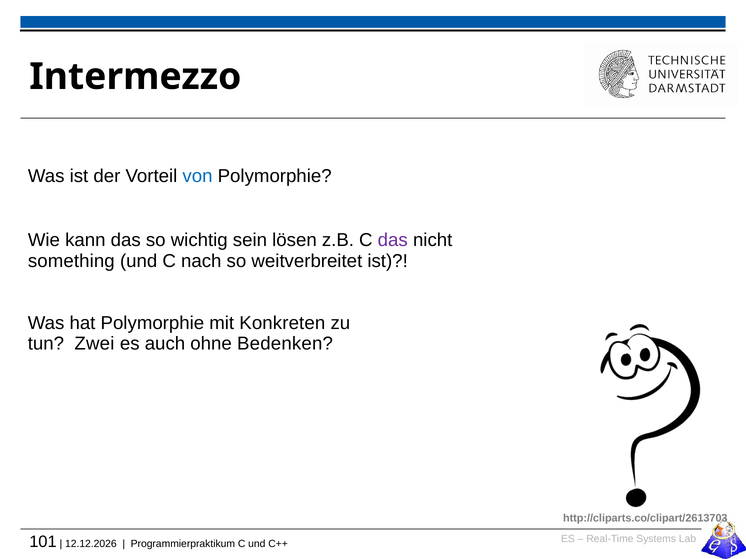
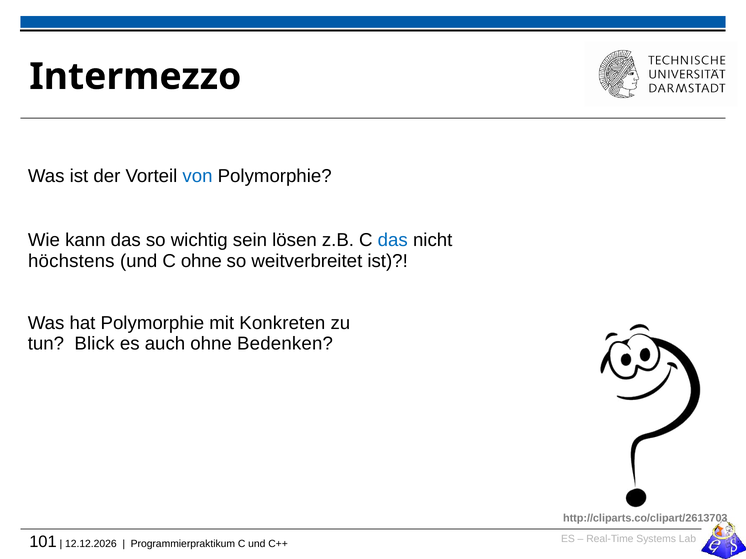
das colour: purple -> blue (393, 240)
something: something -> höchstens (71, 261)
C nach: nach -> ohne (201, 261)
Zwei: Zwei -> Blick (94, 344)
